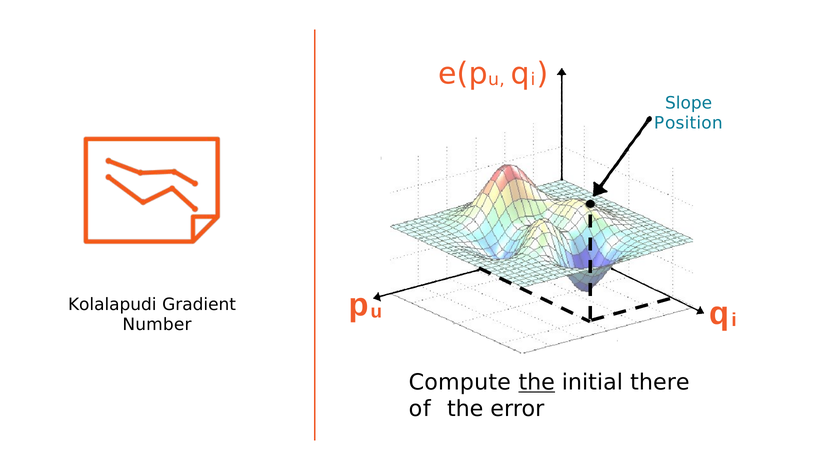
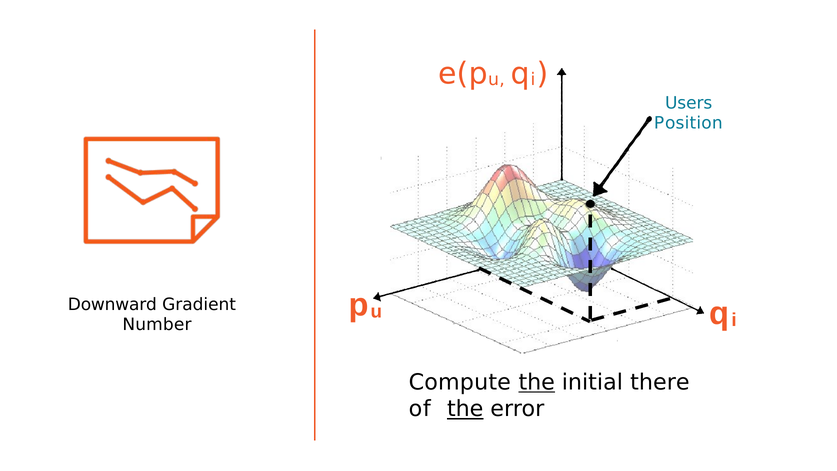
Slope: Slope -> Users (689, 103)
Kolalapudi: Kolalapudi -> Downward (112, 304)
the underline: none -> present (465, 409)
